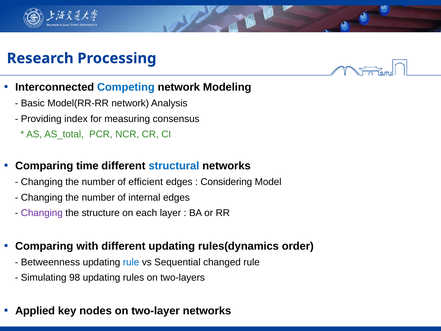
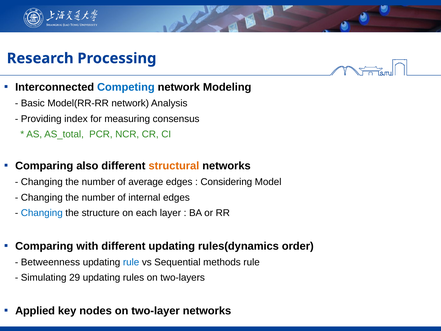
time: time -> also (87, 166)
structural colour: blue -> orange (174, 166)
efficient: efficient -> average (146, 182)
Changing colour: purple -> blue (42, 213)
changed: changed -> methods (222, 262)
98: 98 -> 29 (75, 278)
